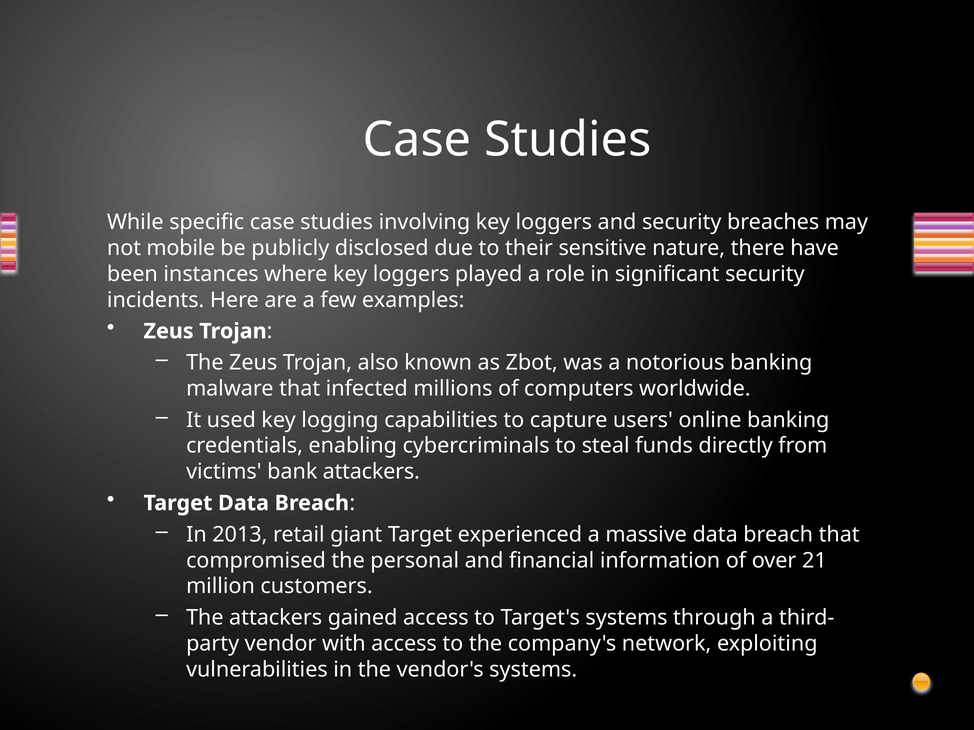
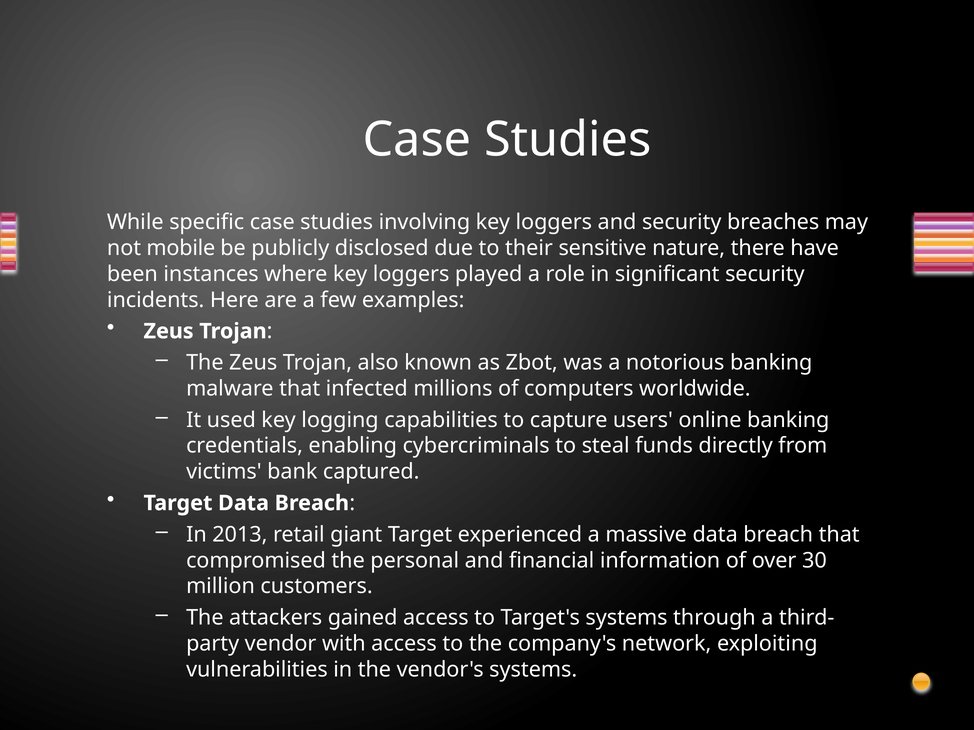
bank attackers: attackers -> captured (371, 472)
21: 21 -> 30 (814, 561)
